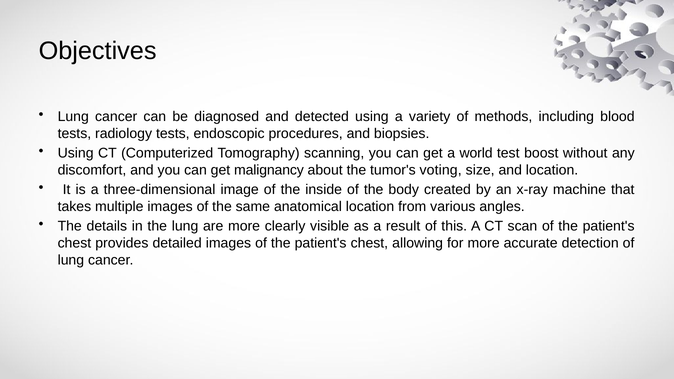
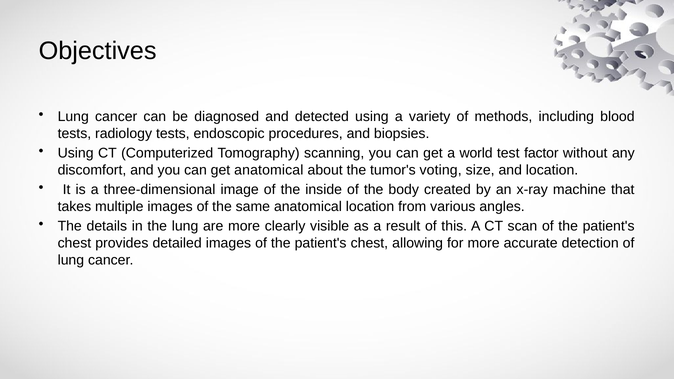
boost: boost -> factor (541, 153)
get malignancy: malignancy -> anatomical (269, 170)
